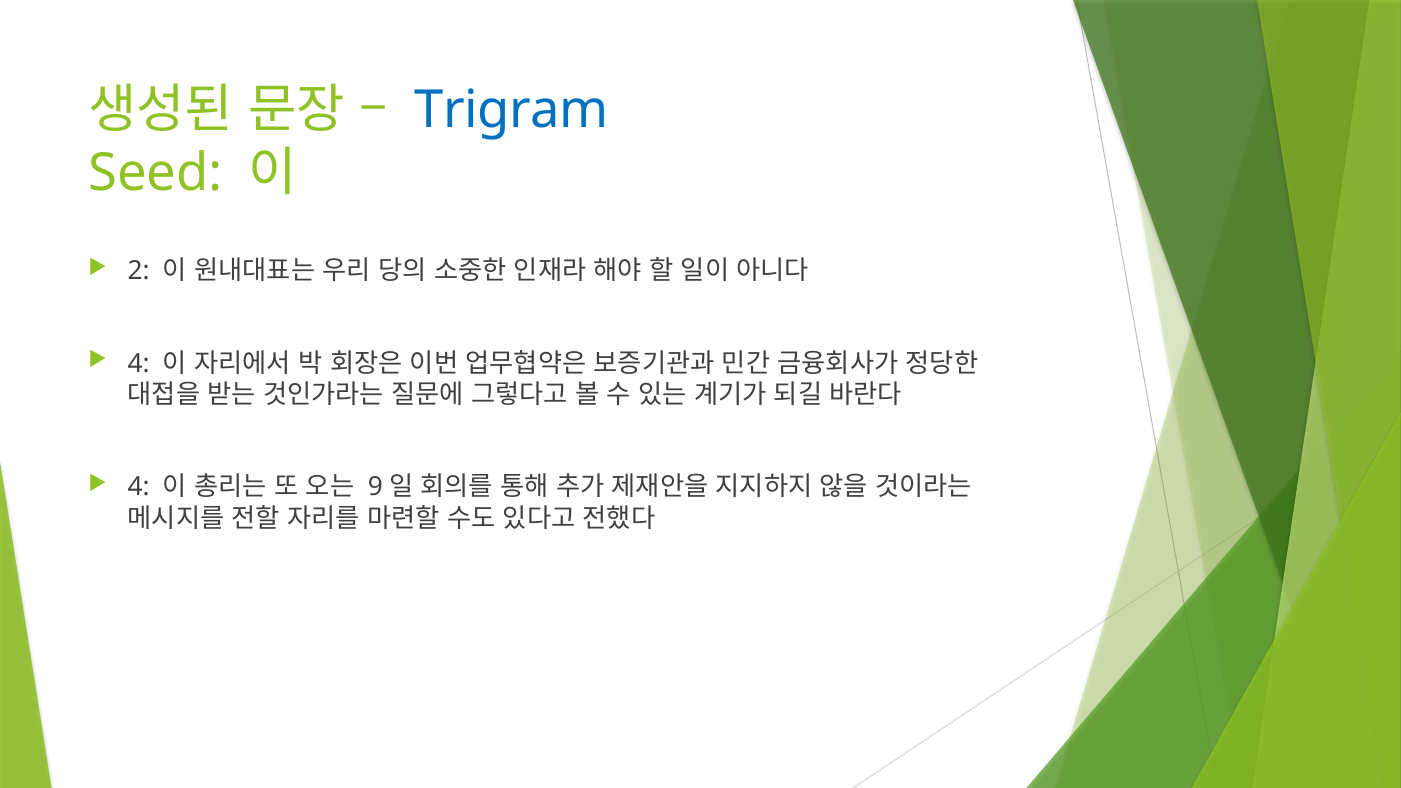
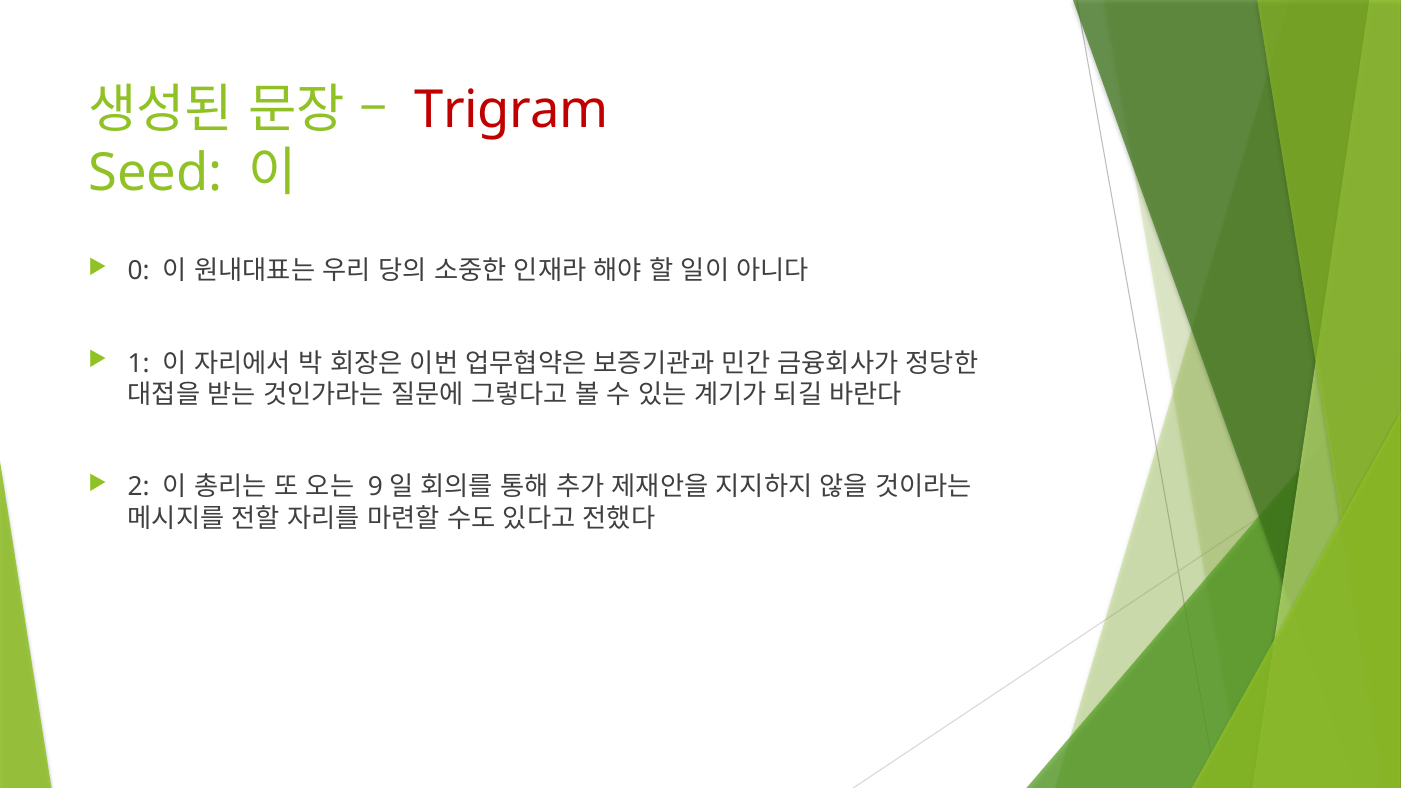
Trigram colour: blue -> red (512, 110)
2: 2 -> 0 (139, 271)
4: 4 -> 1 (139, 363)
4: 4 -> 2 (139, 487)
